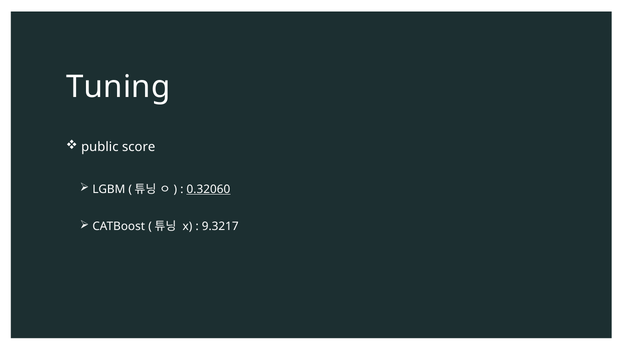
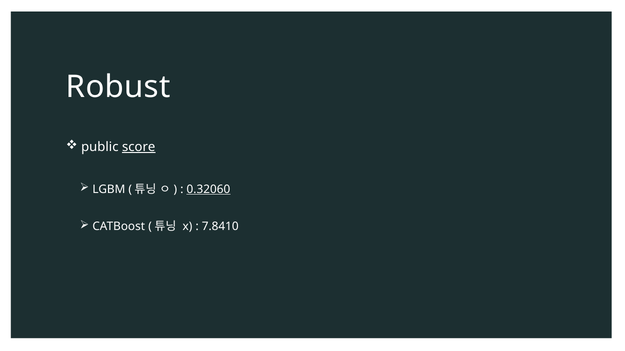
Tuning: Tuning -> Robust (118, 87)
score underline: none -> present (139, 147)
9.3217: 9.3217 -> 7.8410 (220, 227)
